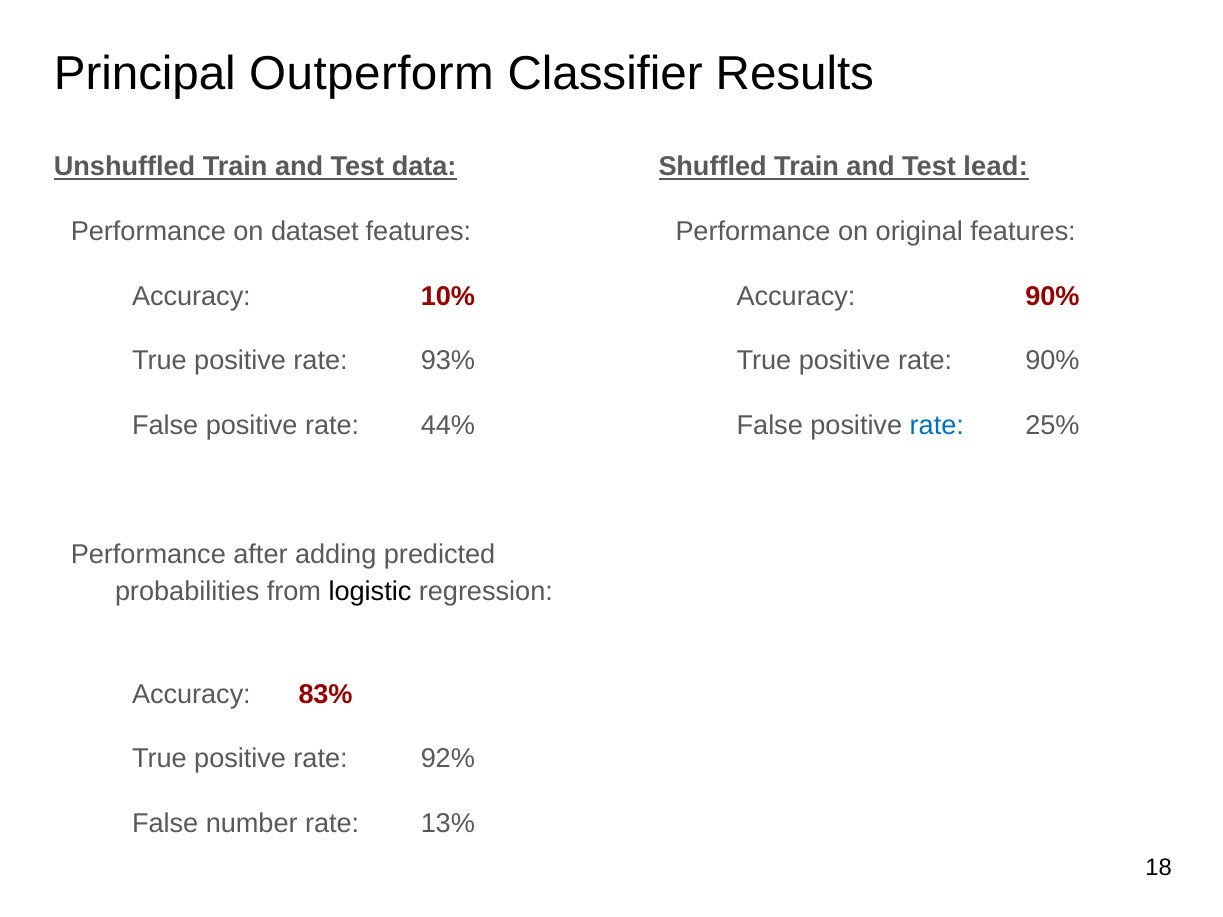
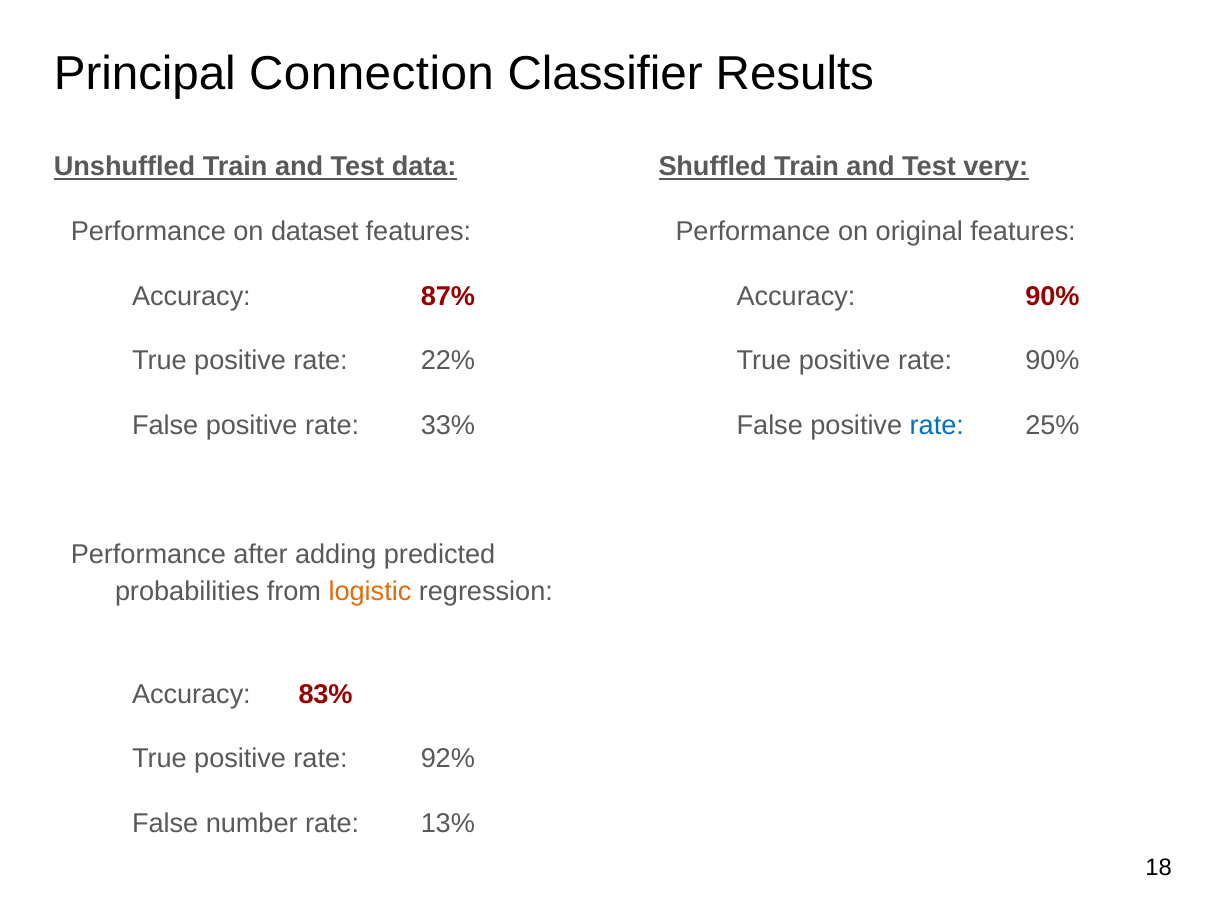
Outperform: Outperform -> Connection (372, 74)
lead: lead -> very (996, 167)
10%: 10% -> 87% (448, 296)
93%: 93% -> 22% (448, 361)
44%: 44% -> 33% (448, 425)
logistic colour: black -> orange (370, 592)
